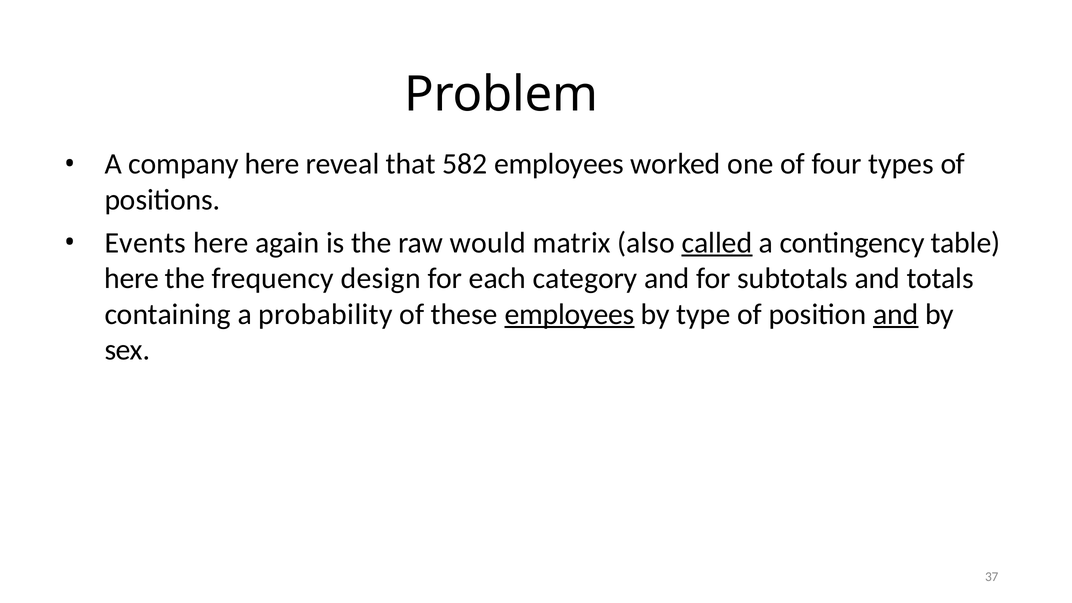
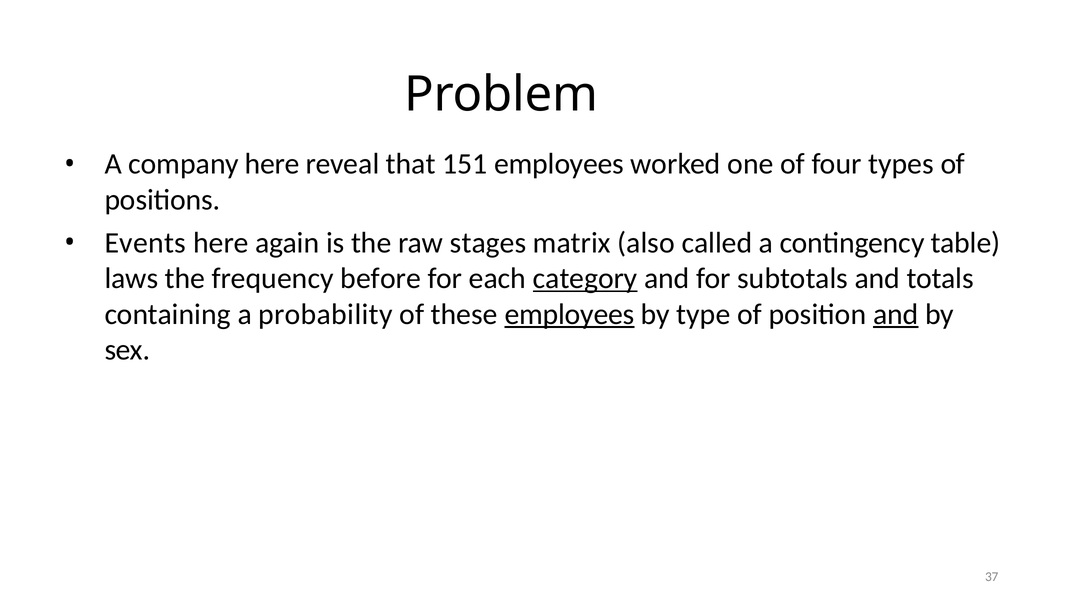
582: 582 -> 151 (465, 164)
would: would -> stages (488, 243)
called underline: present -> none (717, 243)
here: here -> laws (131, 279)
design: design -> before (381, 279)
category underline: none -> present (585, 279)
